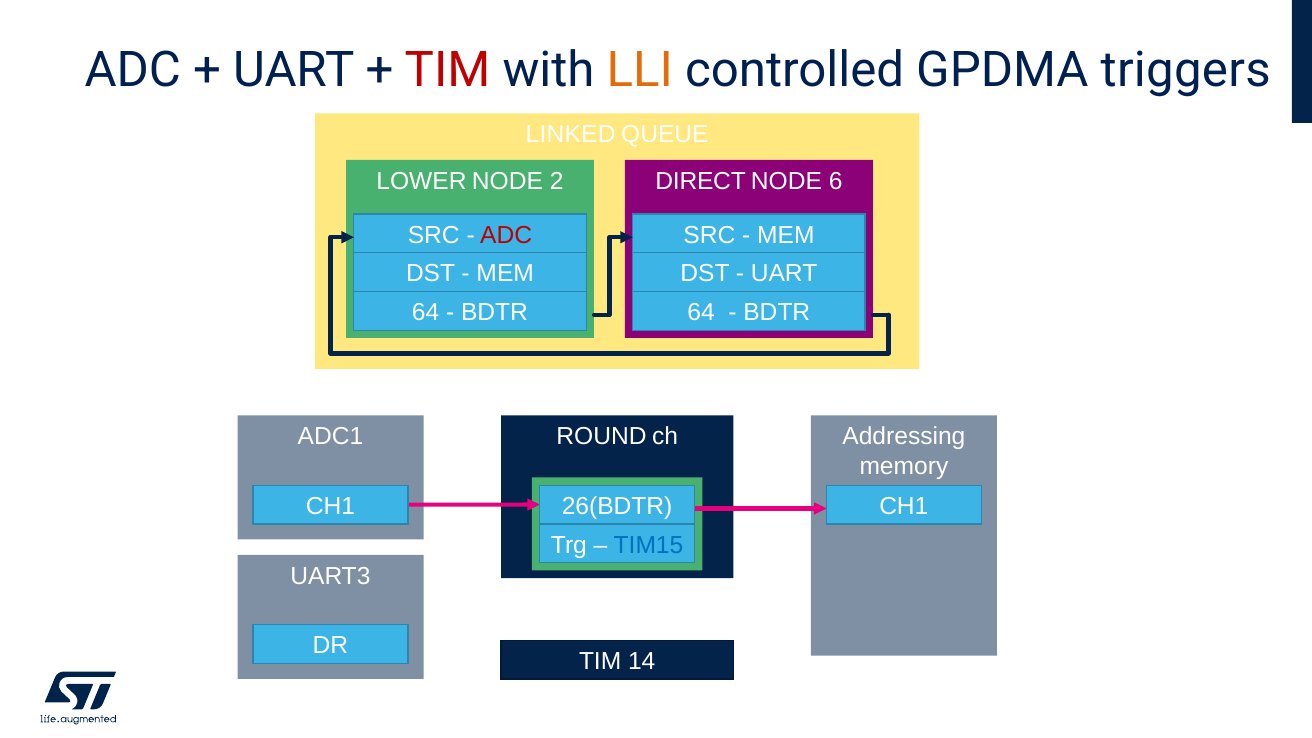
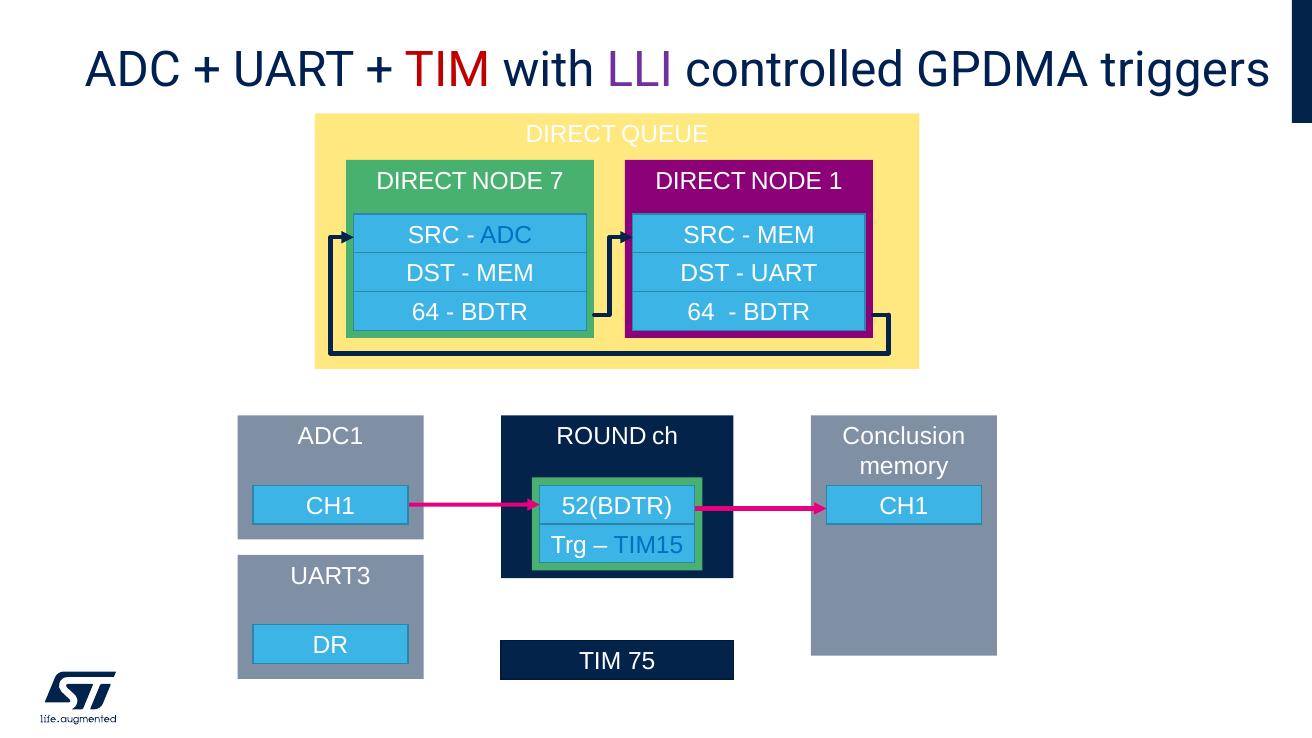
LLI colour: orange -> purple (640, 70)
LINKED: LINKED -> DIRECT (571, 135)
LOWER: LOWER -> DIRECT (422, 181)
2: 2 -> 7 (557, 181)
6: 6 -> 1 (836, 181)
ADC colour: red -> blue (506, 235)
Addressing: Addressing -> Conclusion (904, 437)
26(BDTR: 26(BDTR -> 52(BDTR (617, 506)
14: 14 -> 75 (642, 661)
